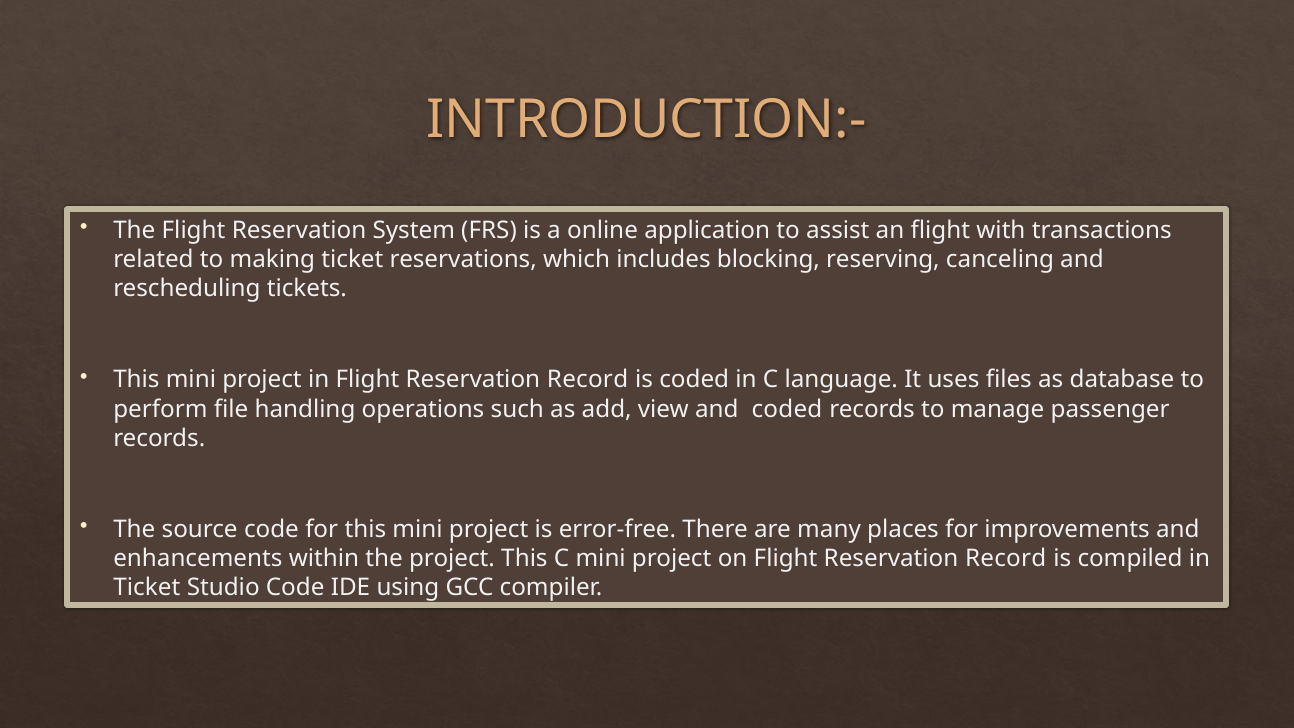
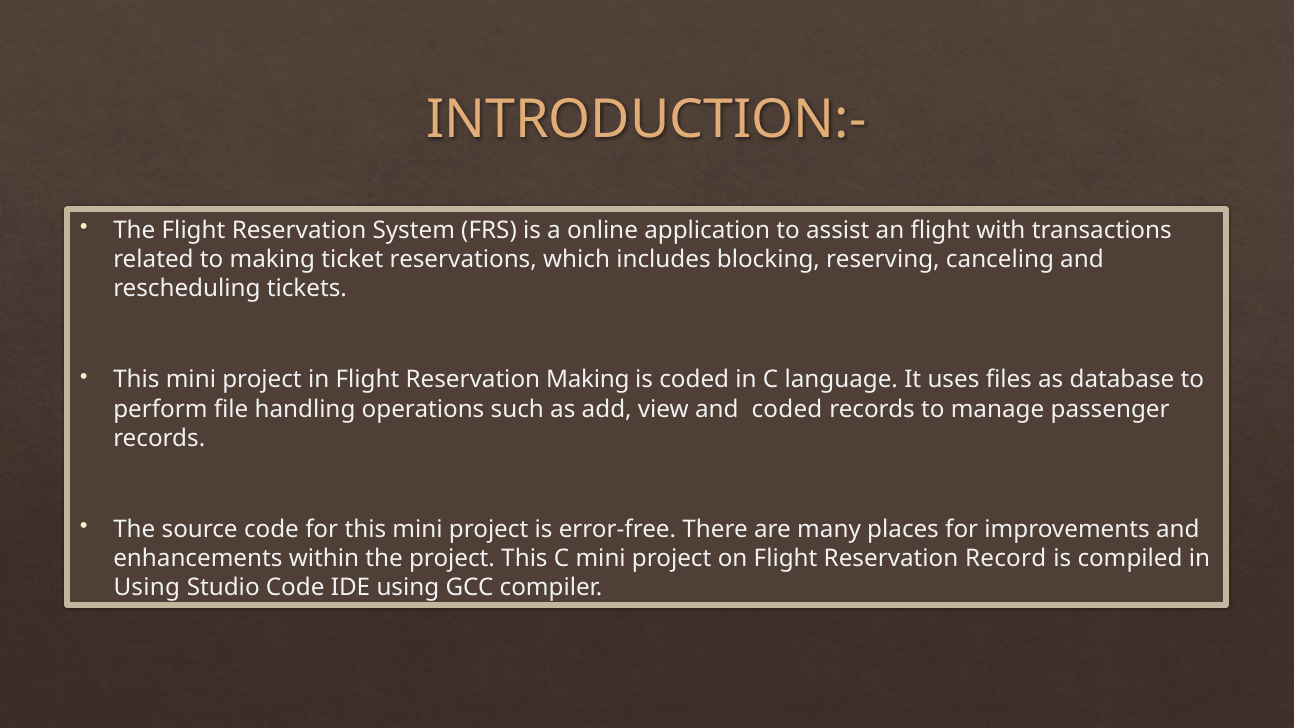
in Flight Reservation Record: Record -> Making (588, 380)
Ticket: Ticket -> Using (147, 588)
